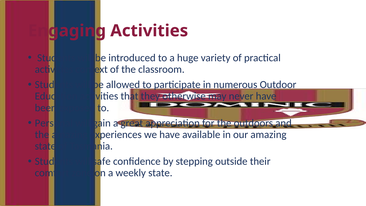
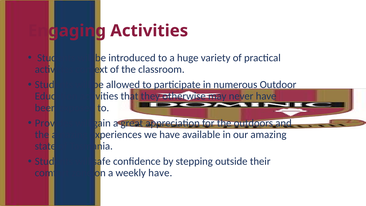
Personal: Personal -> Provides (54, 123)
weekly state: state -> have (160, 173)
